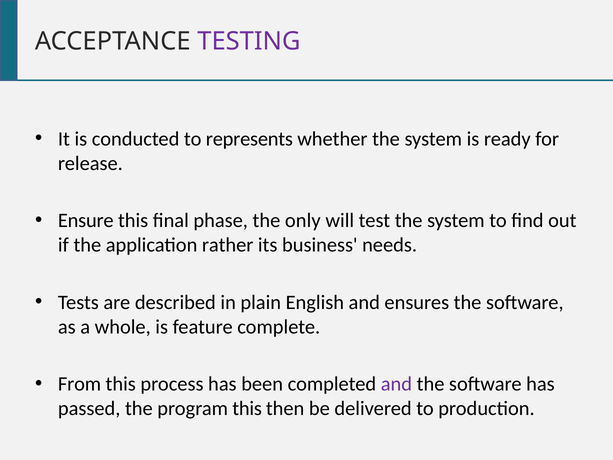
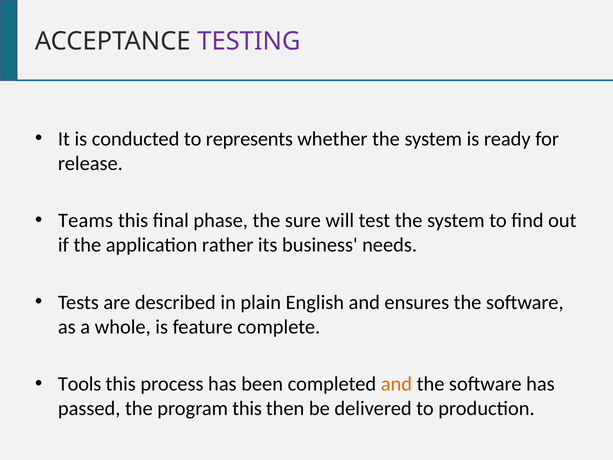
Ensure: Ensure -> Teams (86, 220)
only: only -> sure (303, 220)
From: From -> Tools (80, 384)
and colour: purple -> orange (396, 384)
